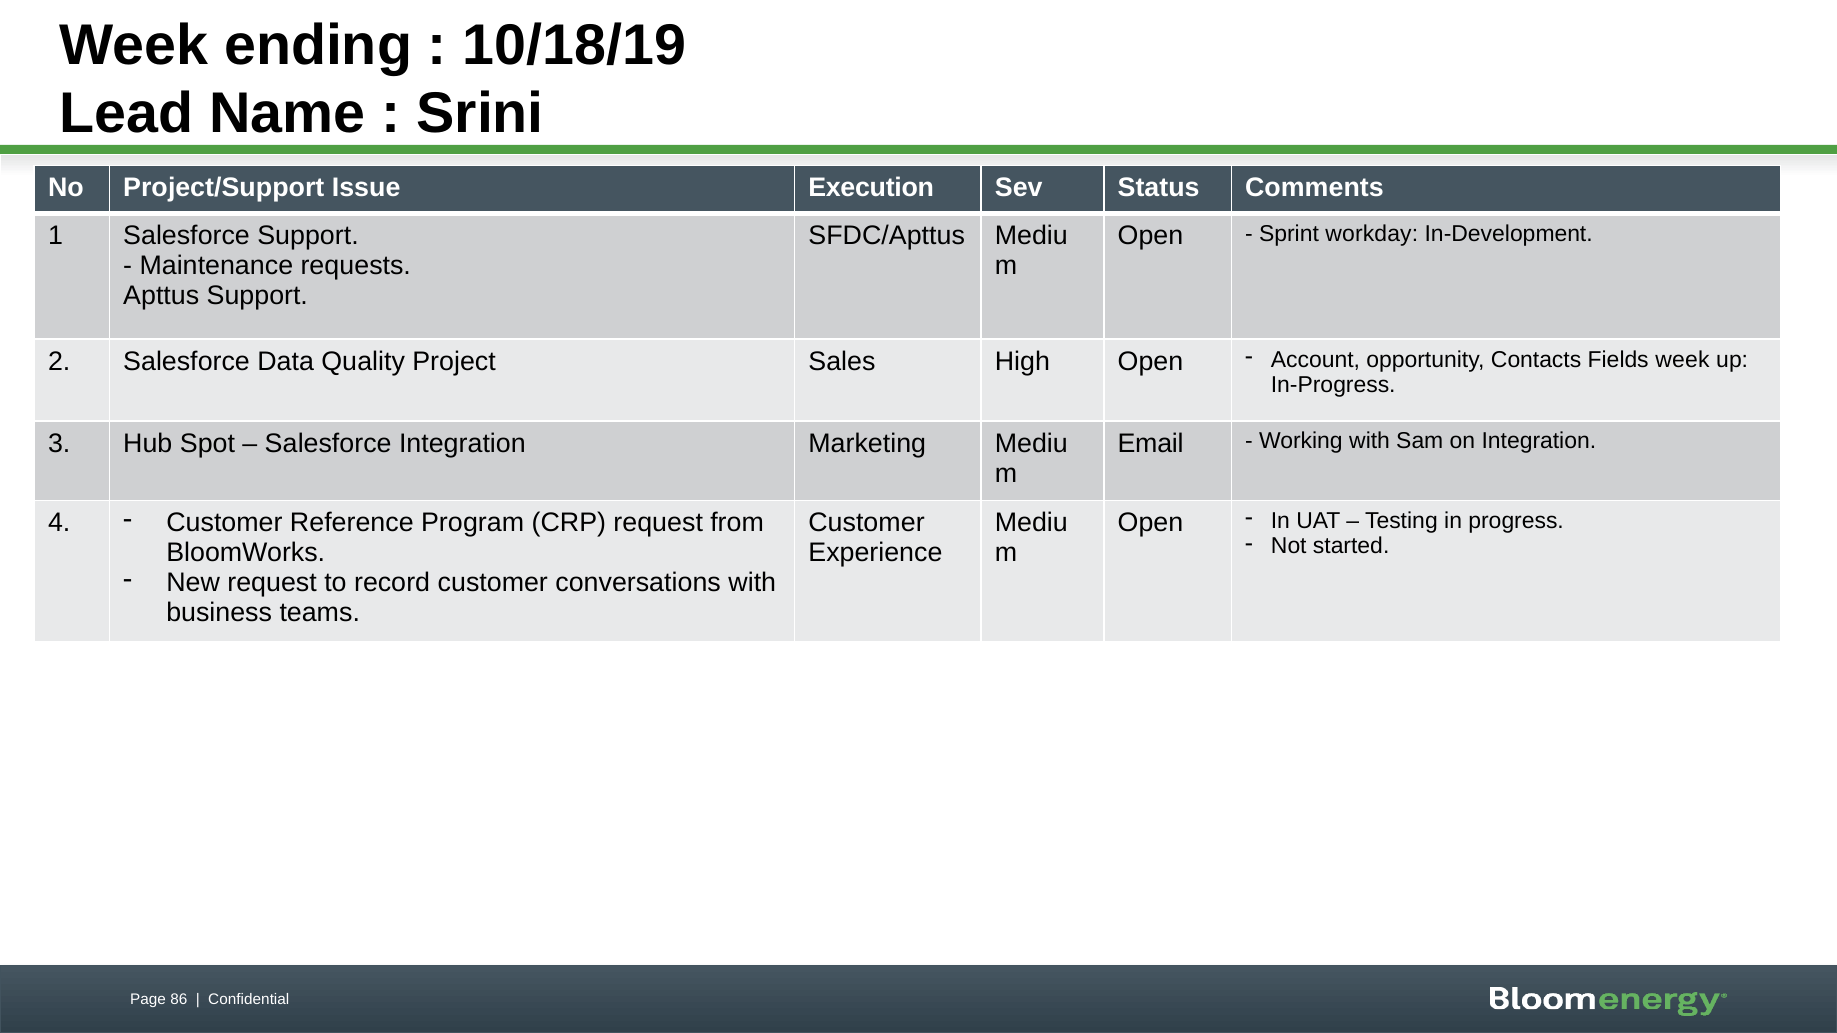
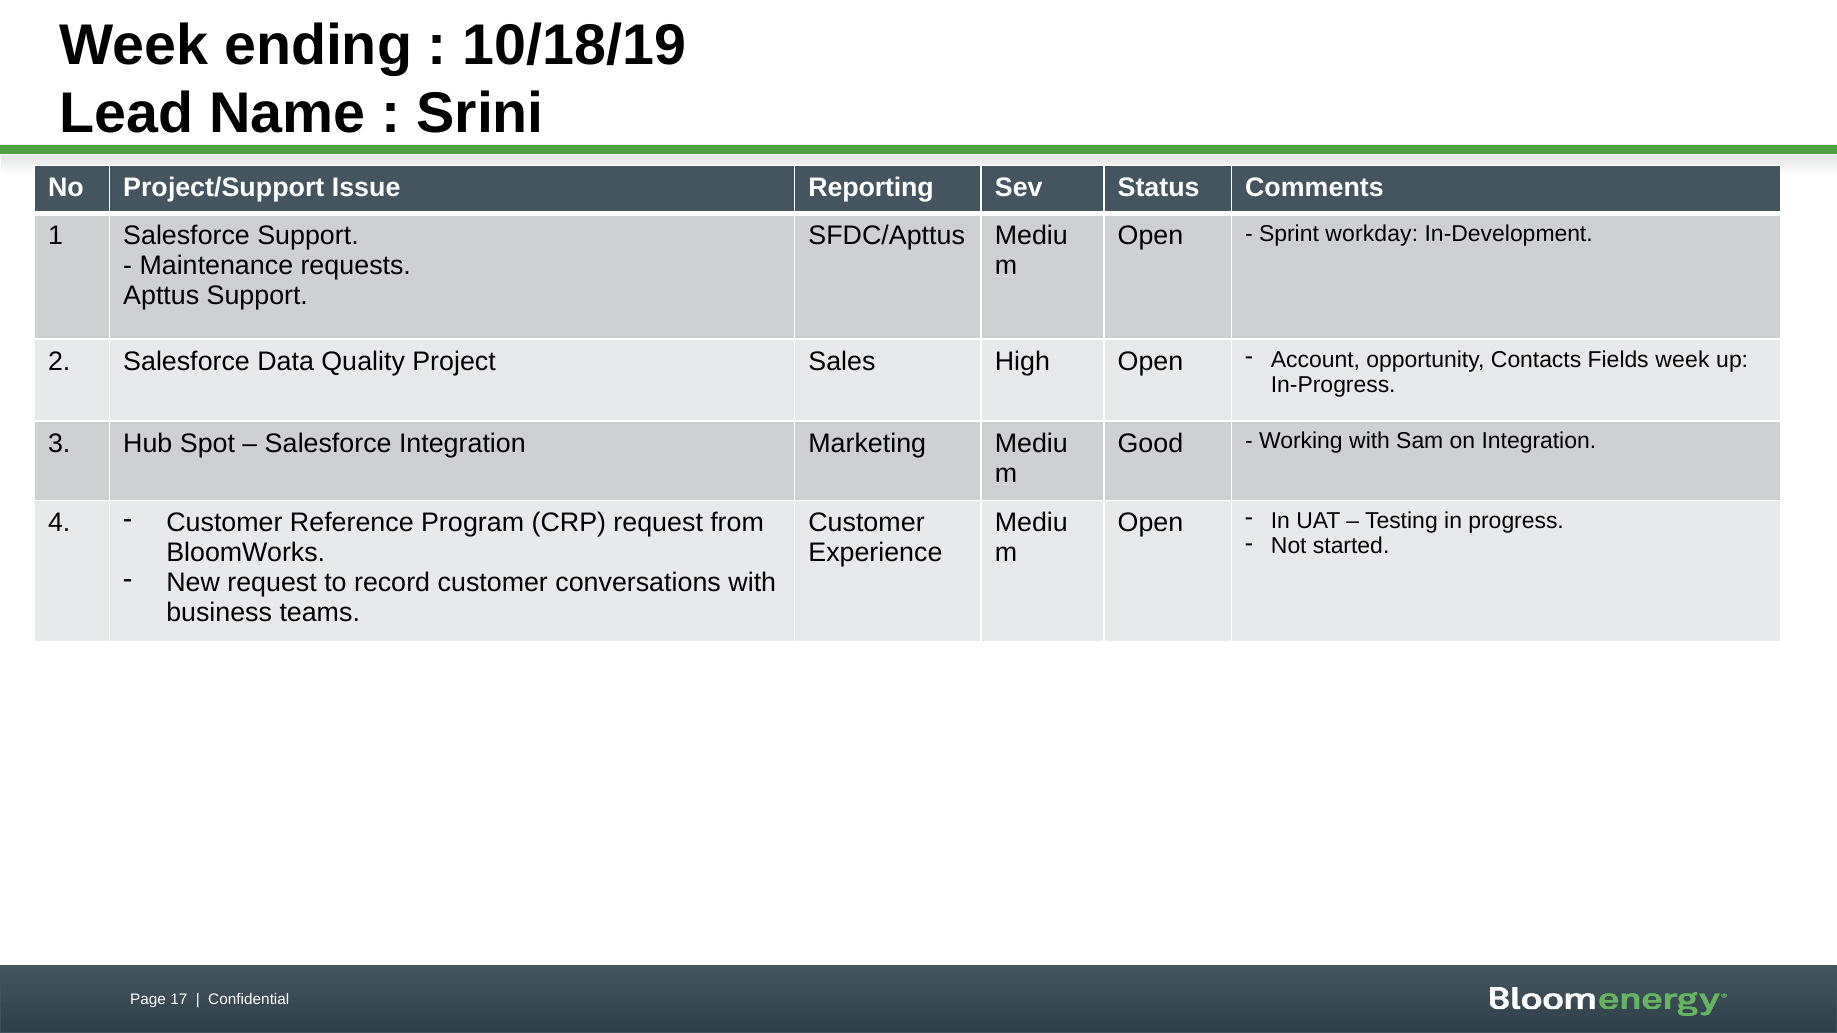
Execution: Execution -> Reporting (871, 188)
Email: Email -> Good (1150, 443)
86: 86 -> 17 (179, 1000)
